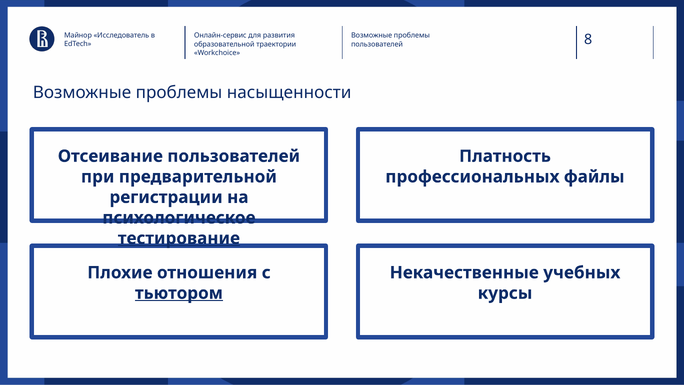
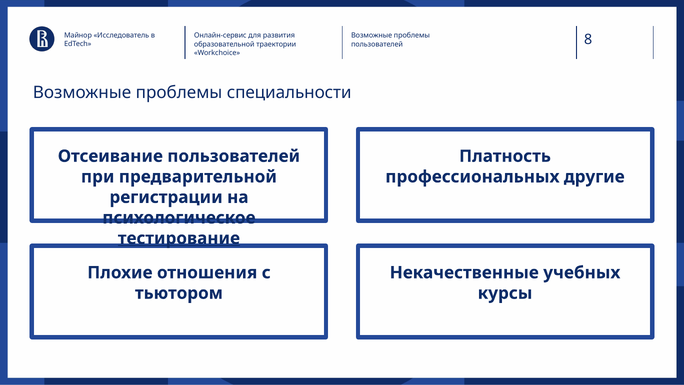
насыщенности: насыщенности -> специальности (289, 93)
файлы: файлы -> другие (594, 177)
тьютором underline: present -> none (179, 293)
